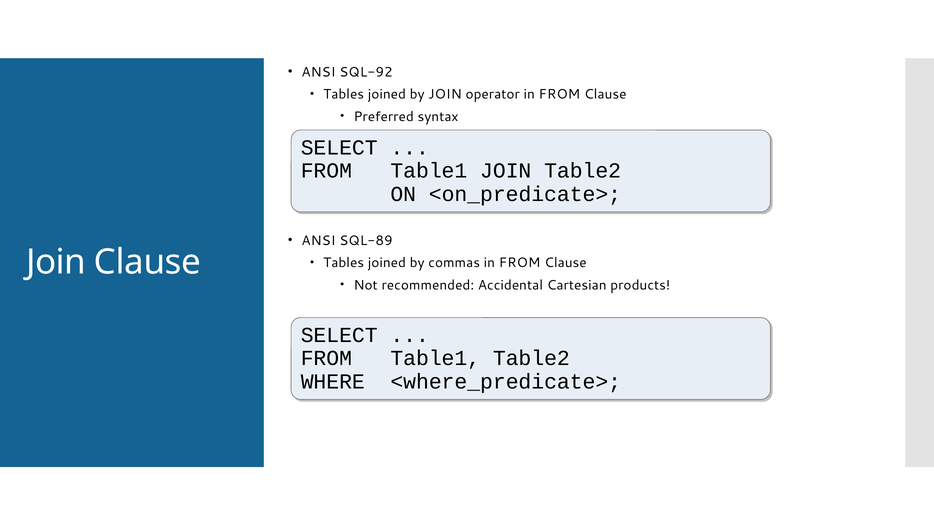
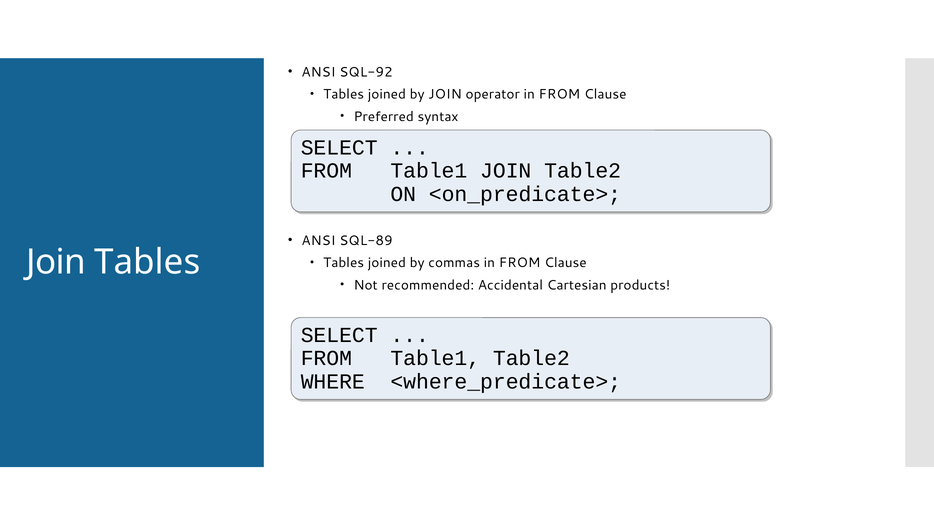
Join Clause: Clause -> Tables (147, 262)
